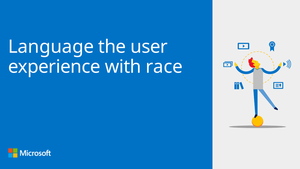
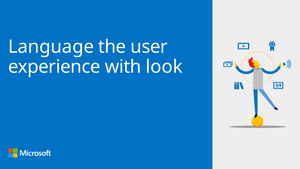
race: race -> look (164, 67)
